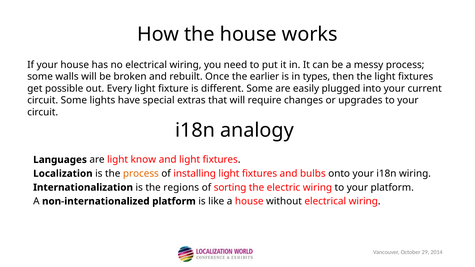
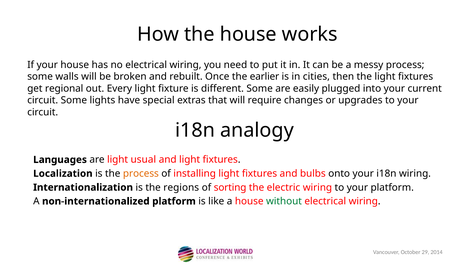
types: types -> cities (316, 77)
possible: possible -> regional (64, 89)
know: know -> usual (143, 160)
without colour: black -> green (284, 201)
